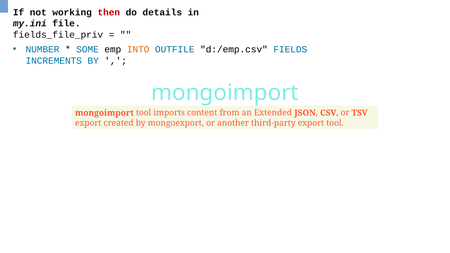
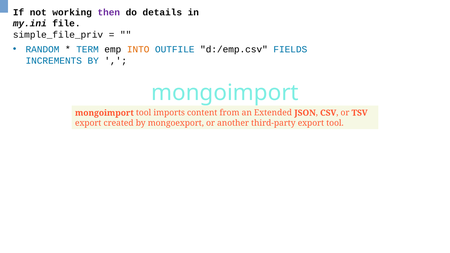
then colour: red -> purple (109, 12)
fields_file_priv: fields_file_priv -> simple_file_priv (58, 35)
NUMBER: NUMBER -> RANDOM (43, 49)
SOME: SOME -> TERM (88, 49)
